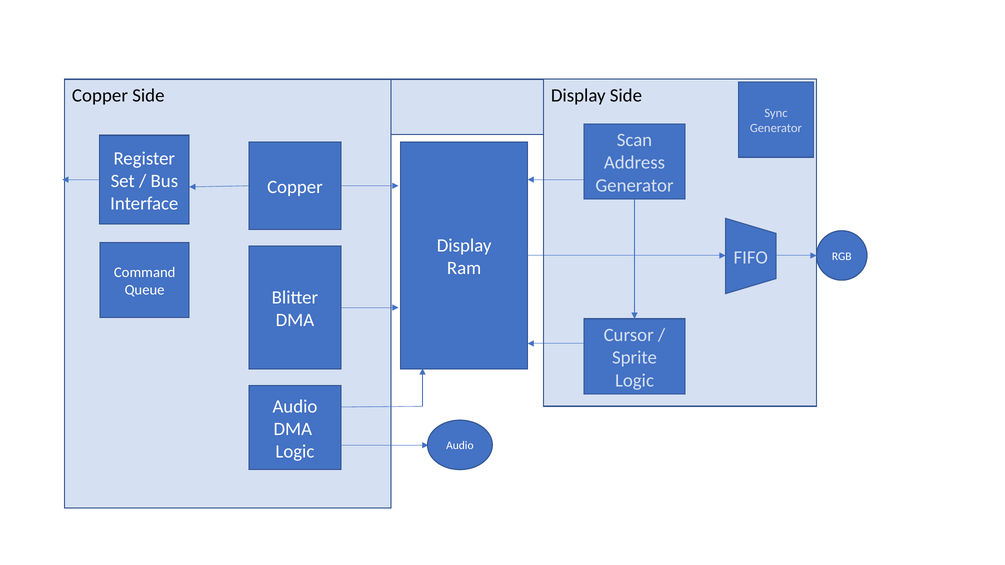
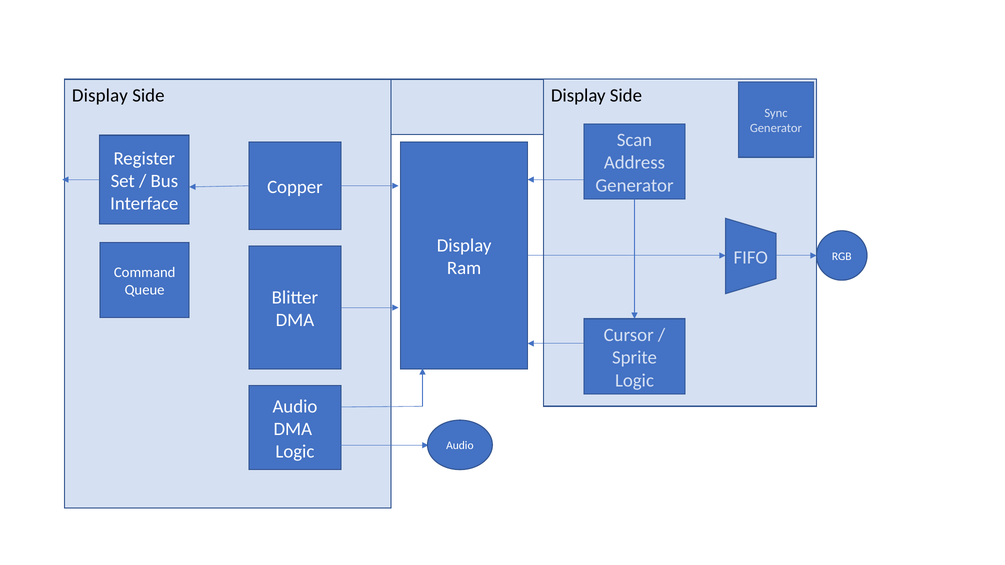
Copper: Copper -> Display (100, 96)
